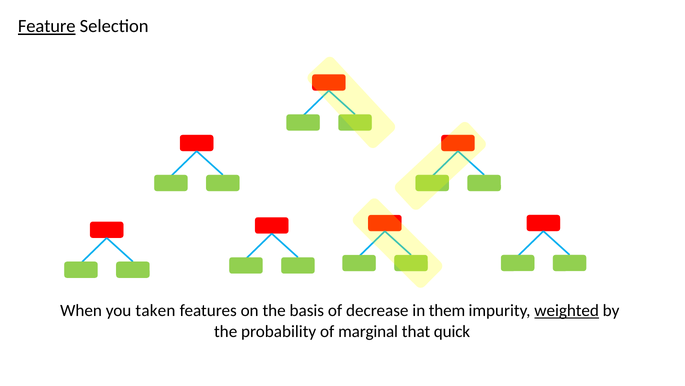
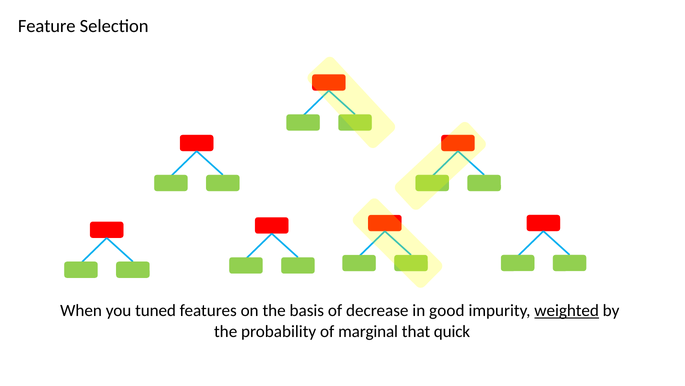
Feature underline: present -> none (47, 26)
taken: taken -> tuned (156, 310)
them: them -> good (447, 310)
